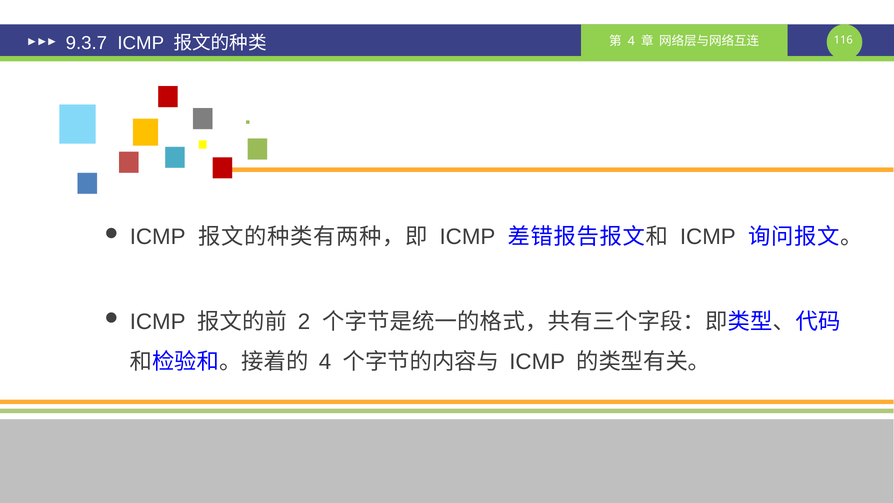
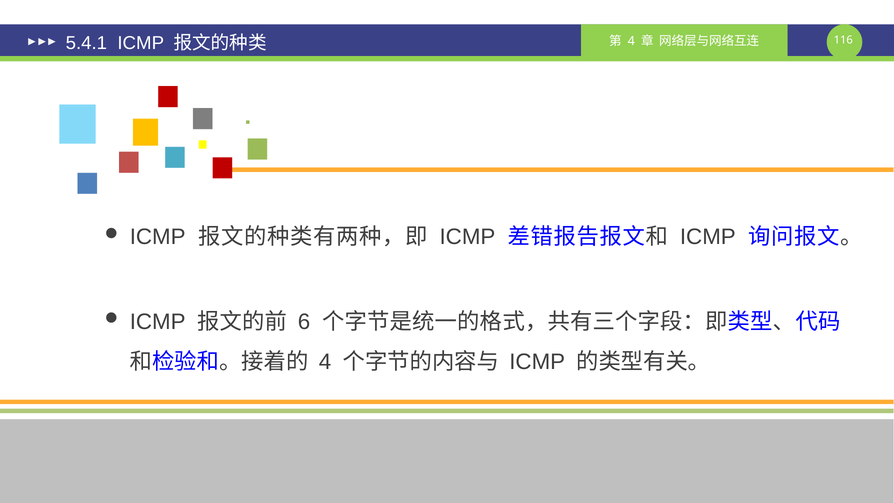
9.3.7: 9.3.7 -> 5.4.1 (86, 43)
2: 2 -> 6 (304, 322)
